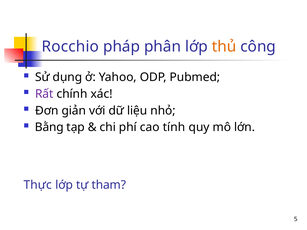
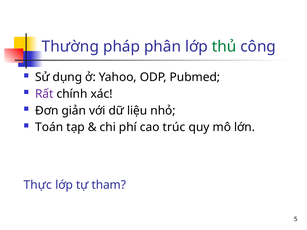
Rocchio: Rocchio -> Thường (70, 47)
thủ colour: orange -> green (224, 47)
Bằng: Bằng -> Toán (49, 127)
tính: tính -> trúc (174, 127)
